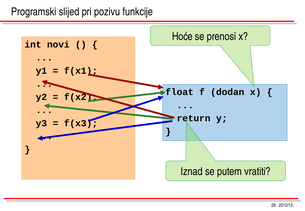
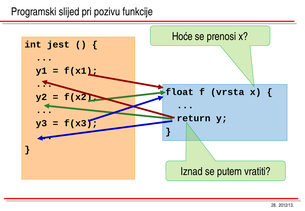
novi: novi -> jest (58, 45)
dodan: dodan -> vrsta (227, 92)
